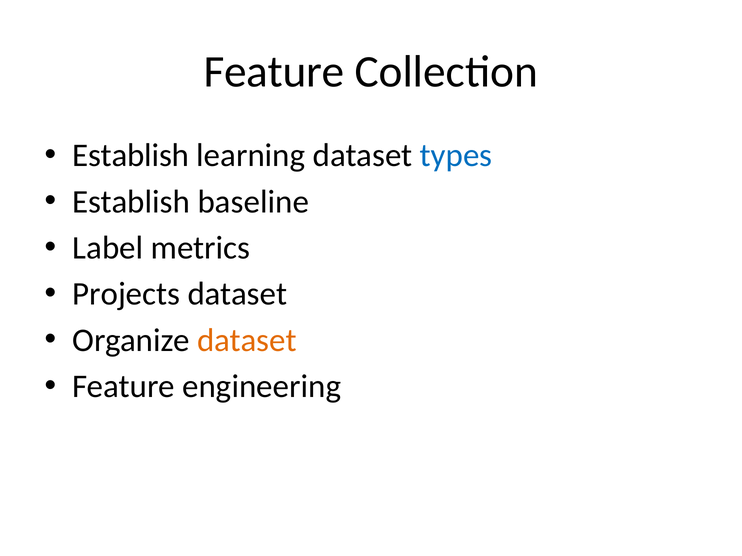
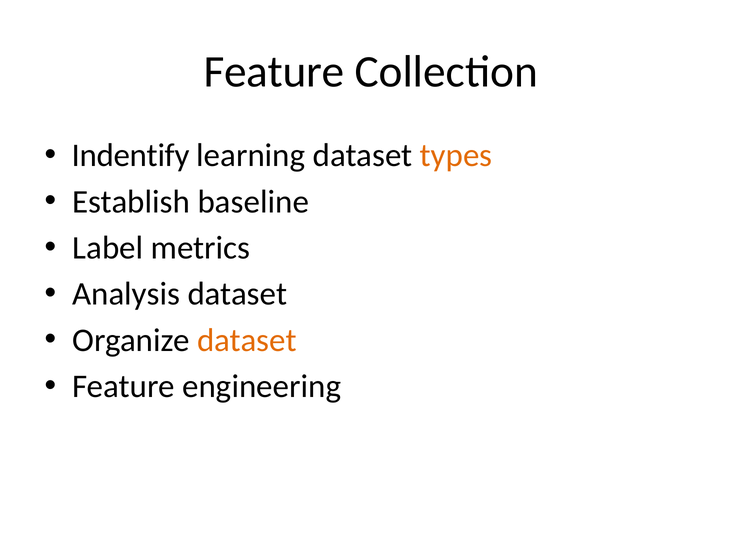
Establish: Establish -> Indentify (131, 156)
types colour: blue -> orange (456, 156)
Projects: Projects -> Analysis (126, 294)
